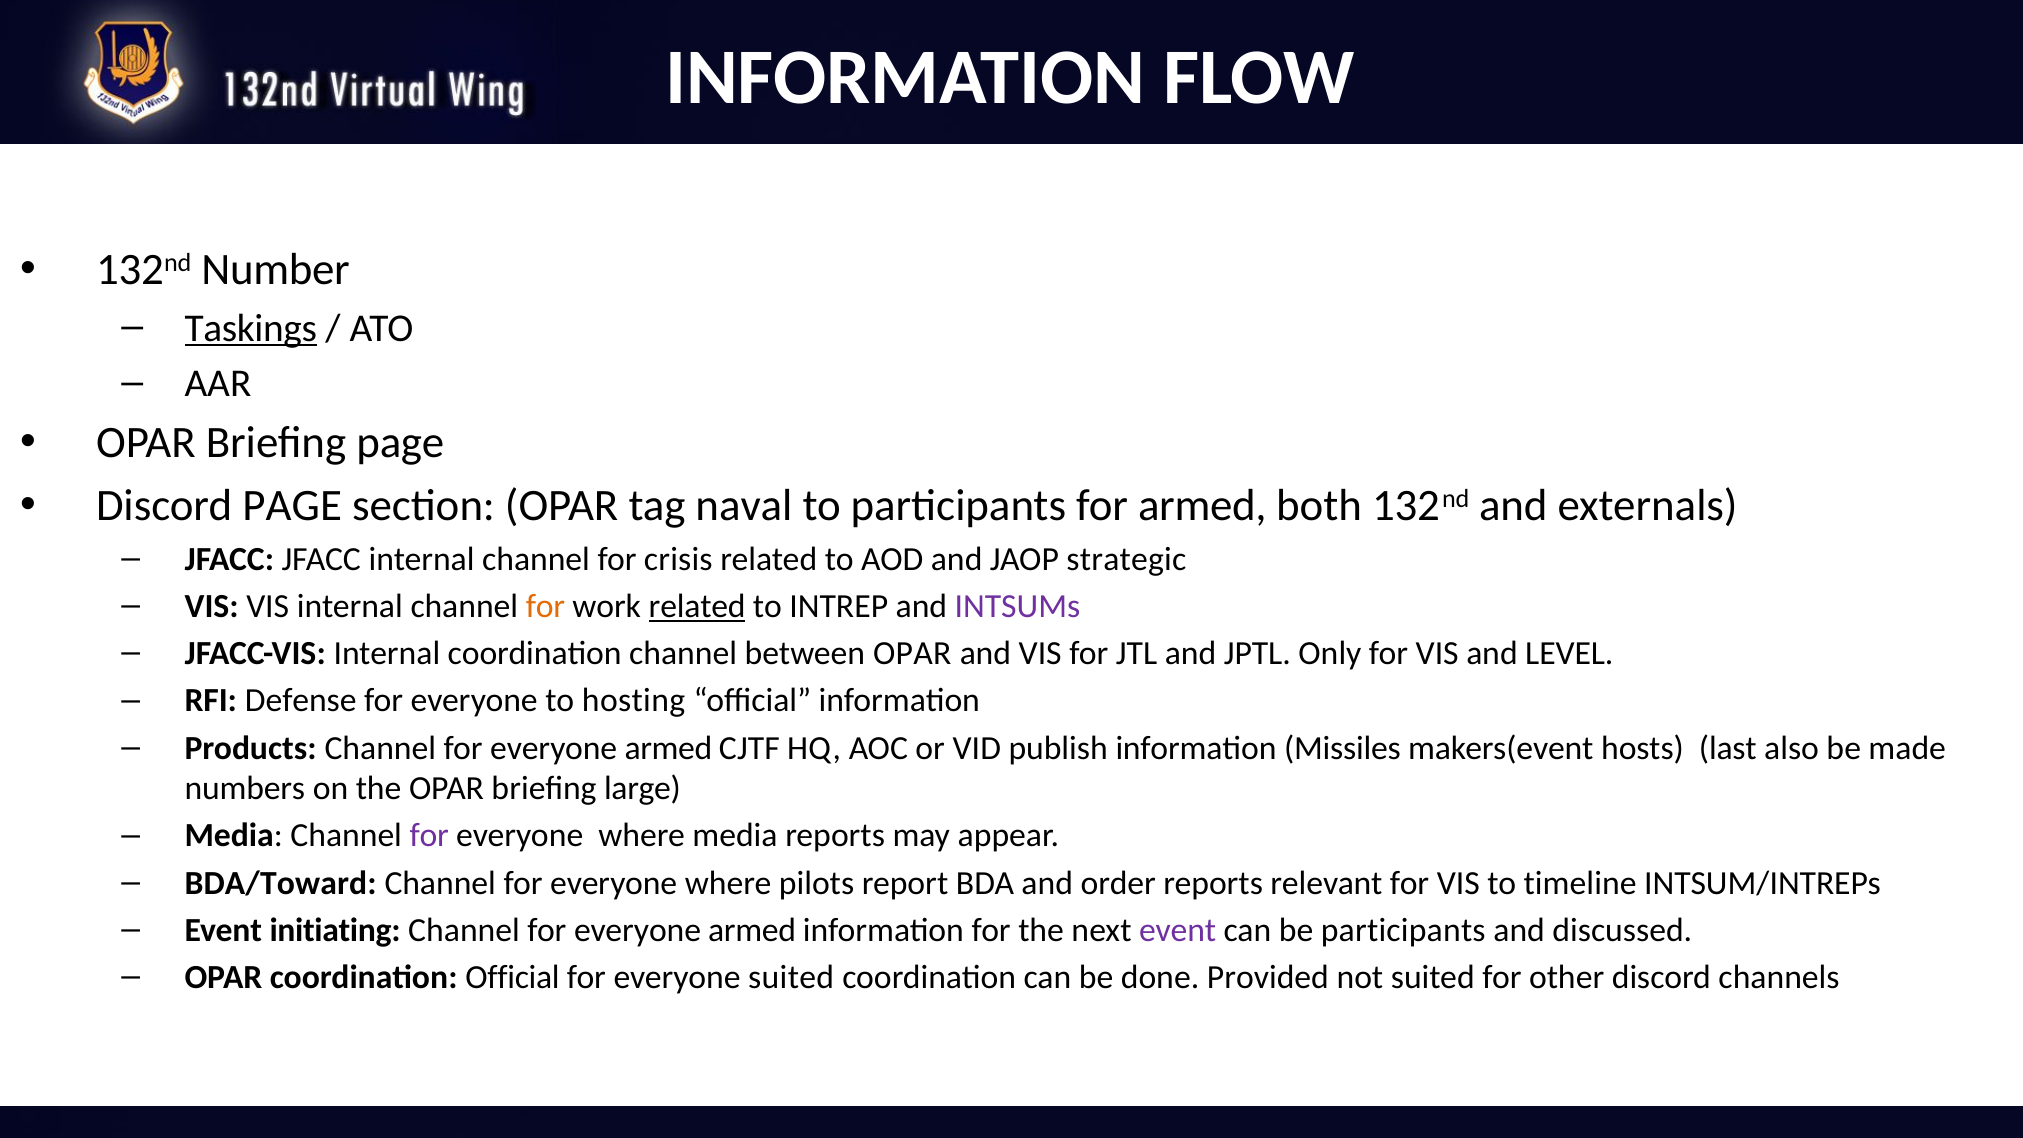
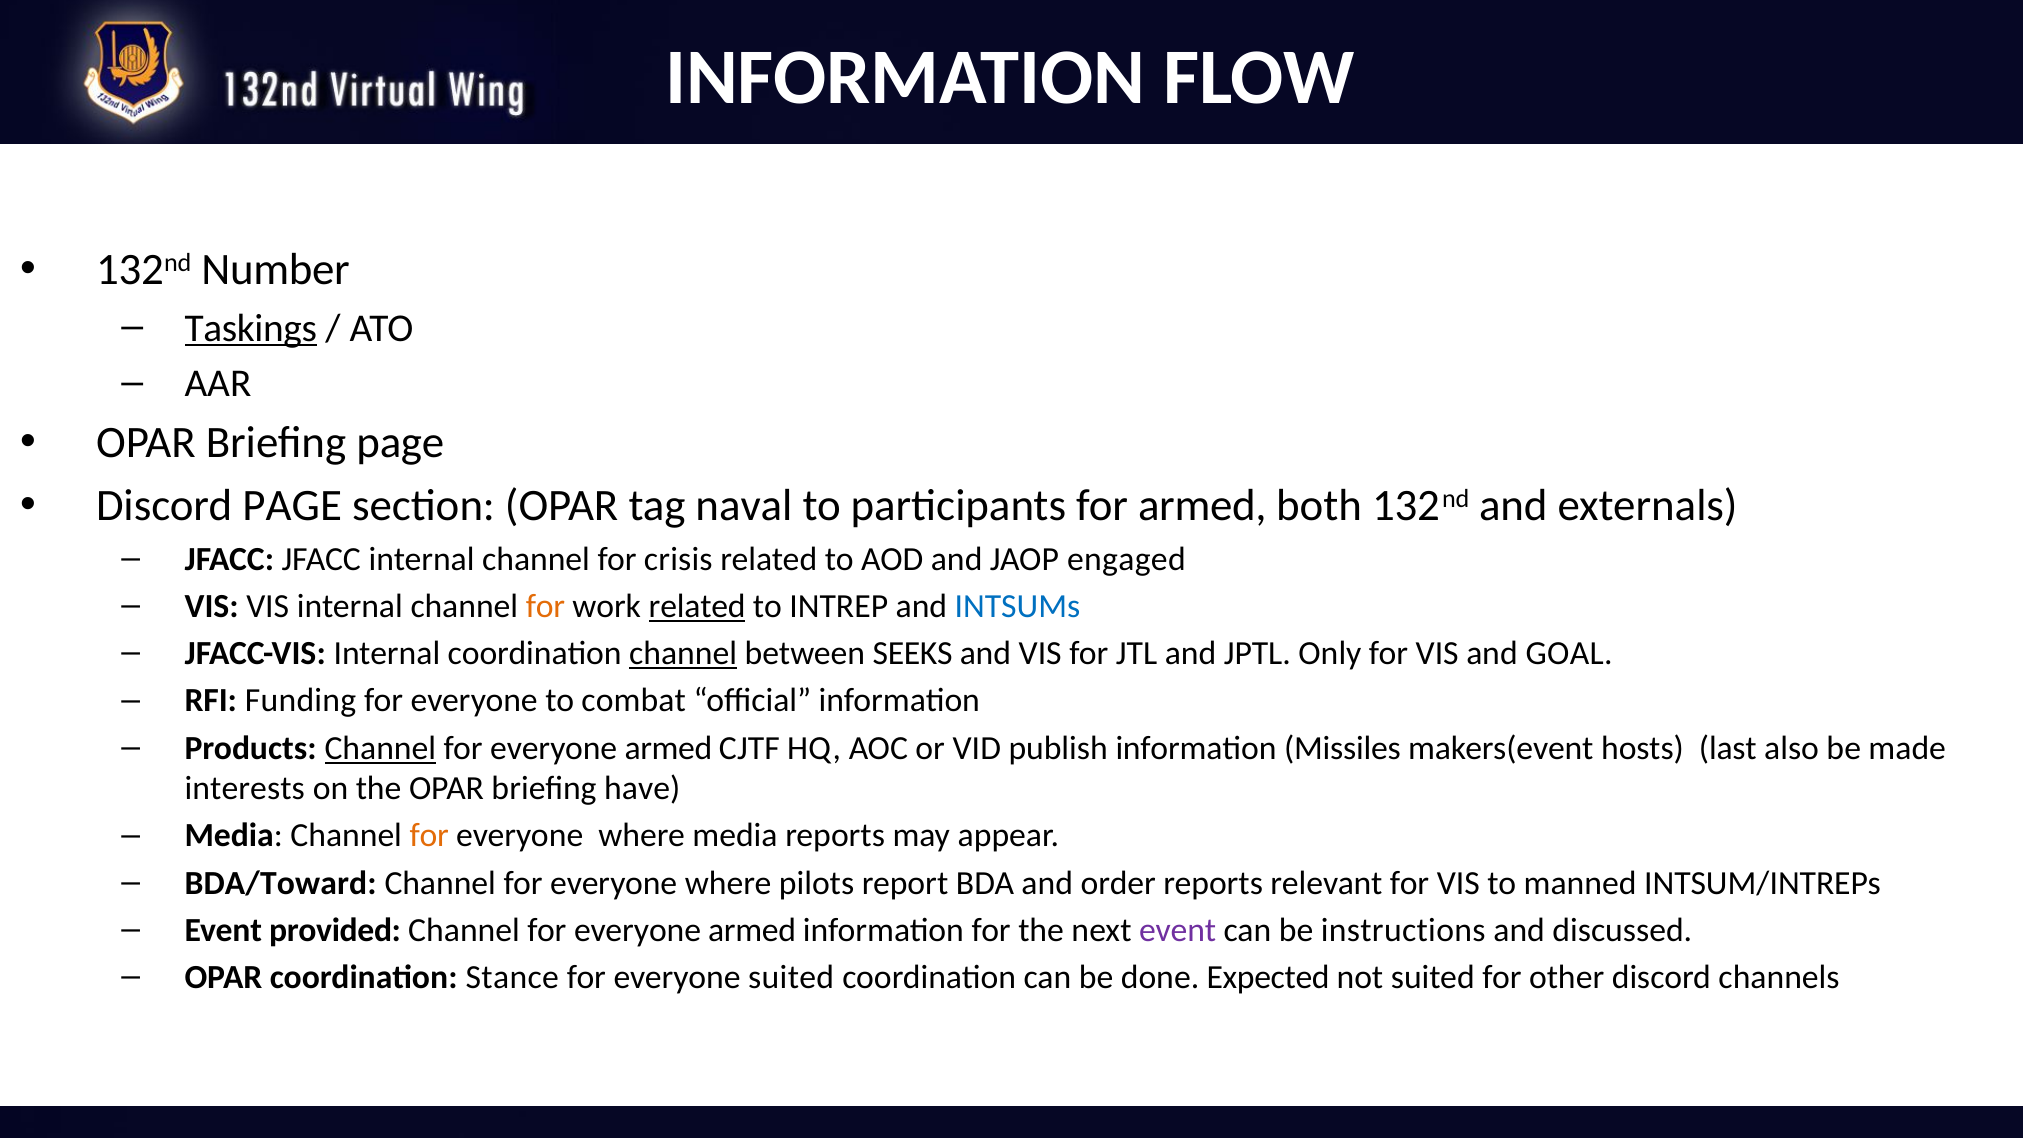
strategic: strategic -> engaged (1126, 559)
INTSUMs colour: purple -> blue (1017, 606)
channel underline: none -> present (683, 654)
between OPAR: OPAR -> SEEKS (913, 654)
LEVEL: LEVEL -> GOAL (1569, 654)
Defense: Defense -> Funding (301, 701)
hosting: hosting -> combat (634, 701)
Channel underline: none -> present (380, 748)
numbers: numbers -> interests (245, 789)
large: large -> have (642, 789)
for colour: purple -> orange (429, 836)
timeline: timeline -> manned (1580, 883)
initiating: initiating -> provided (335, 930)
be participants: participants -> instructions (1403, 930)
coordination Official: Official -> Stance (512, 977)
Provided: Provided -> Expected (1268, 977)
